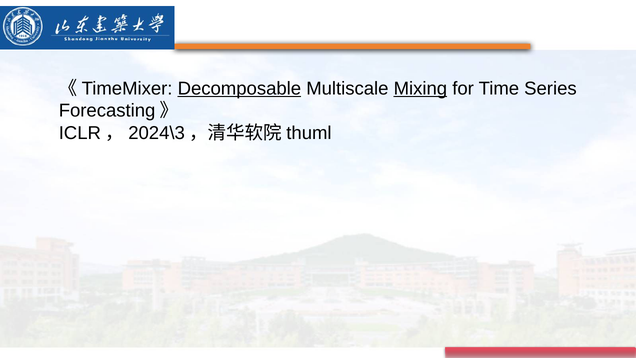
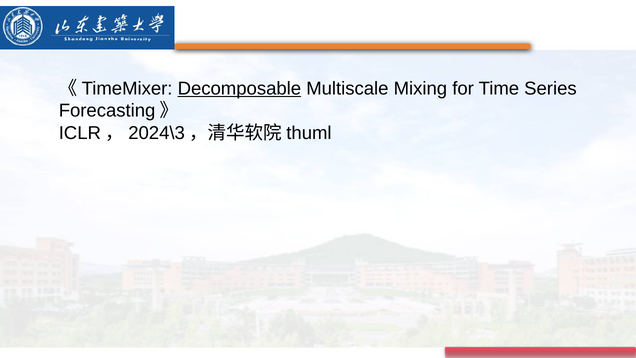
Mixing underline: present -> none (420, 88)
